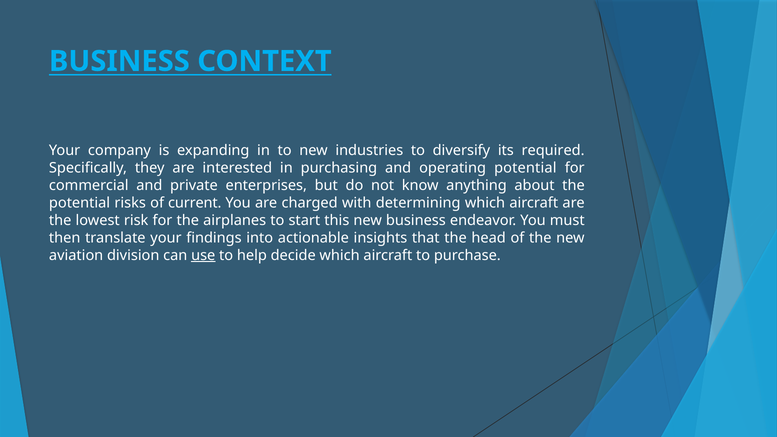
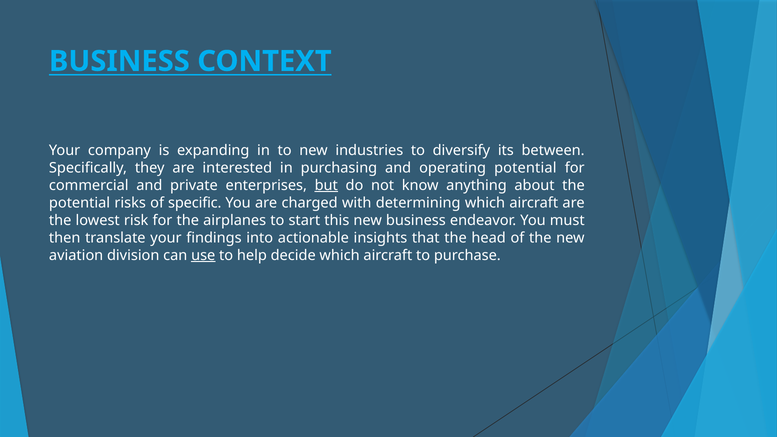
required: required -> between (553, 150)
but underline: none -> present (326, 185)
current: current -> specific (195, 203)
